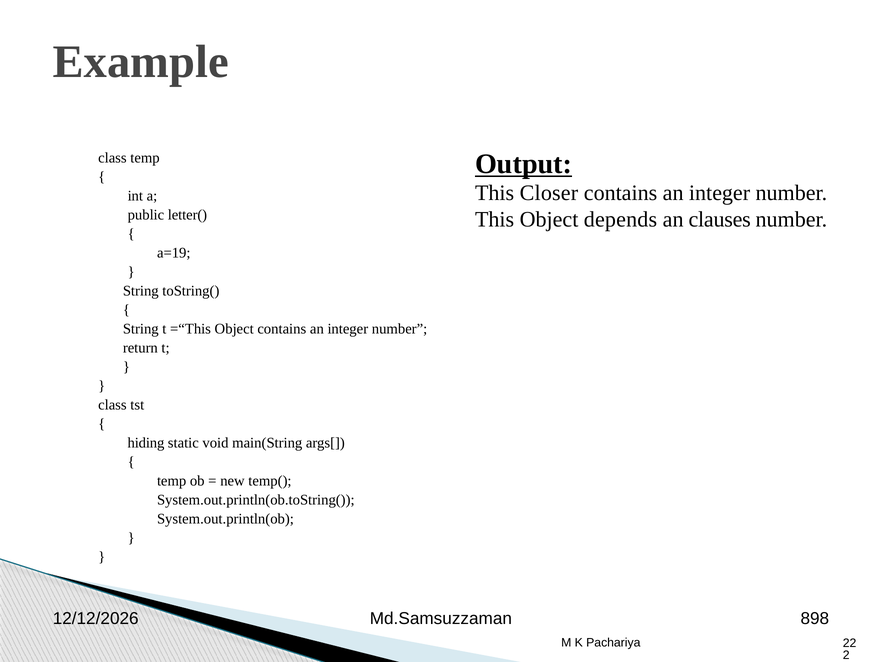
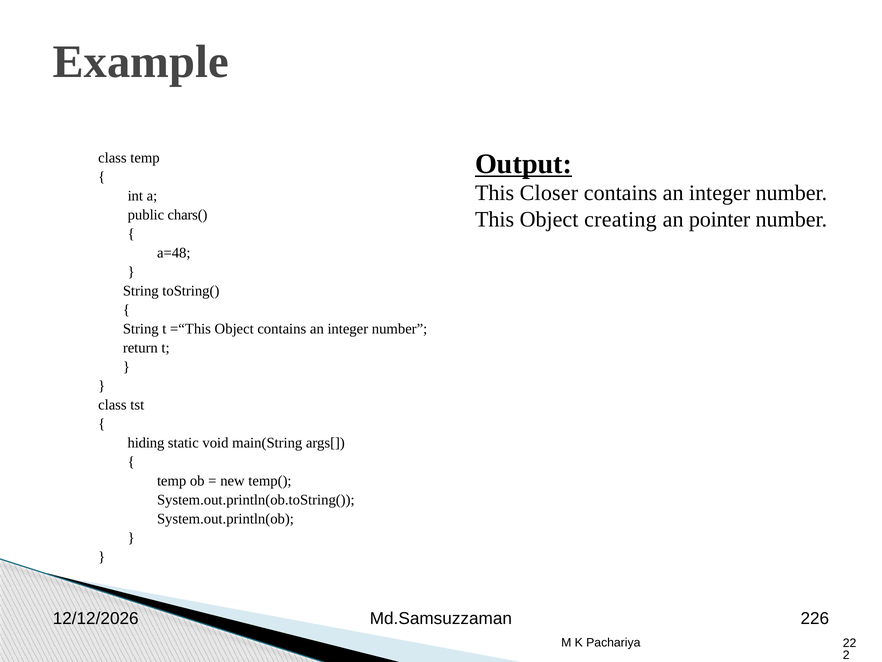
letter(: letter( -> chars( (188, 215)
depends: depends -> creating (620, 219)
clauses: clauses -> pointer (720, 219)
a=19: a=19 -> a=48 (174, 253)
898: 898 -> 226 (815, 618)
